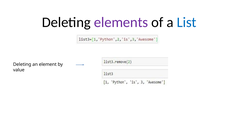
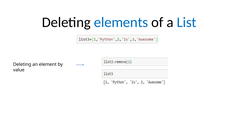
elements colour: purple -> blue (121, 22)
